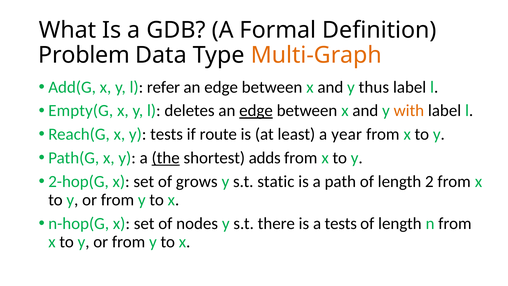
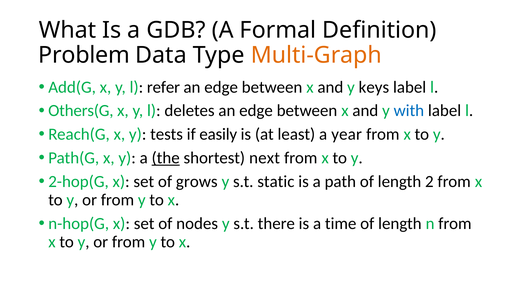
thus: thus -> keys (374, 87)
Empty(G: Empty(G -> Others(G (81, 111)
edge underline: present -> none (256, 111)
with colour: orange -> blue (409, 111)
route: route -> easily (218, 134)
adds: adds -> next (265, 158)
a tests: tests -> time (341, 223)
